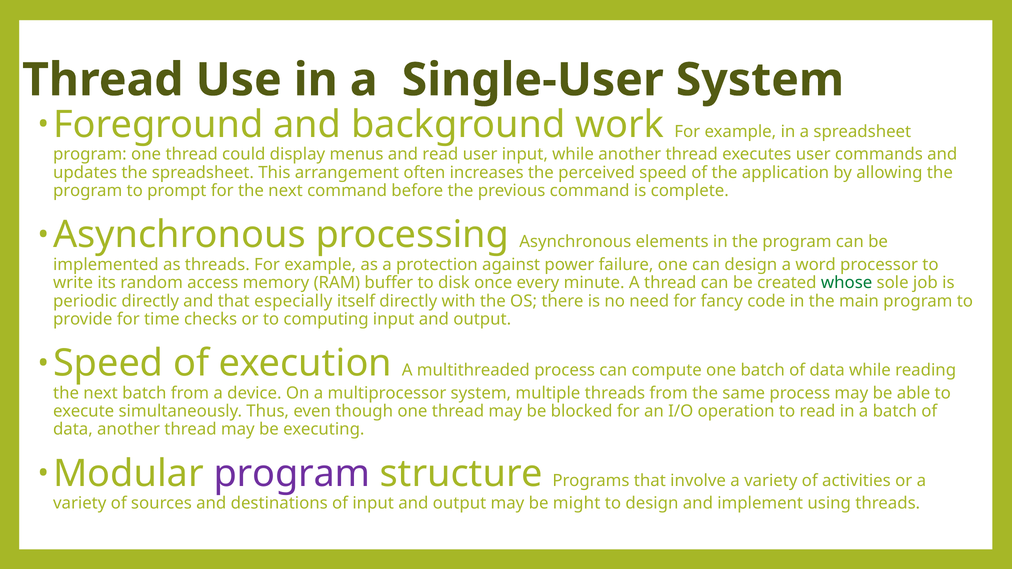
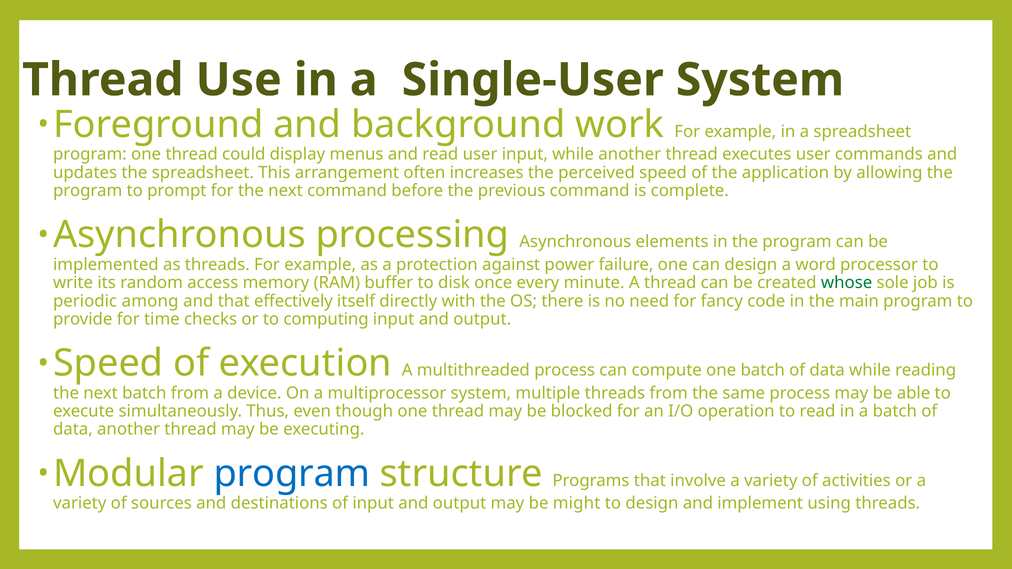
periodic directly: directly -> among (150, 301)
especially: especially -> effectively (293, 301)
program colour: purple -> blue (292, 474)
